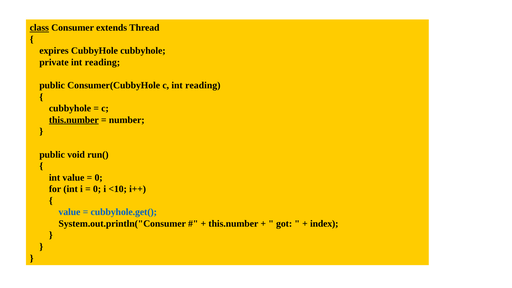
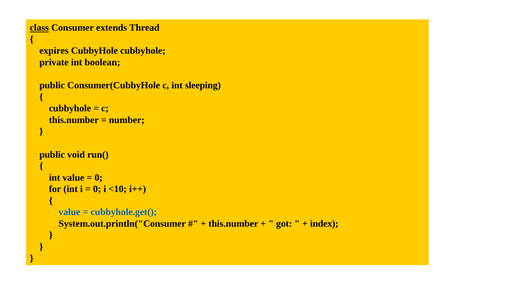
private int reading: reading -> boolean (102, 62)
c int reading: reading -> sleeping (203, 85)
this.number underline: present -> none (74, 120)
